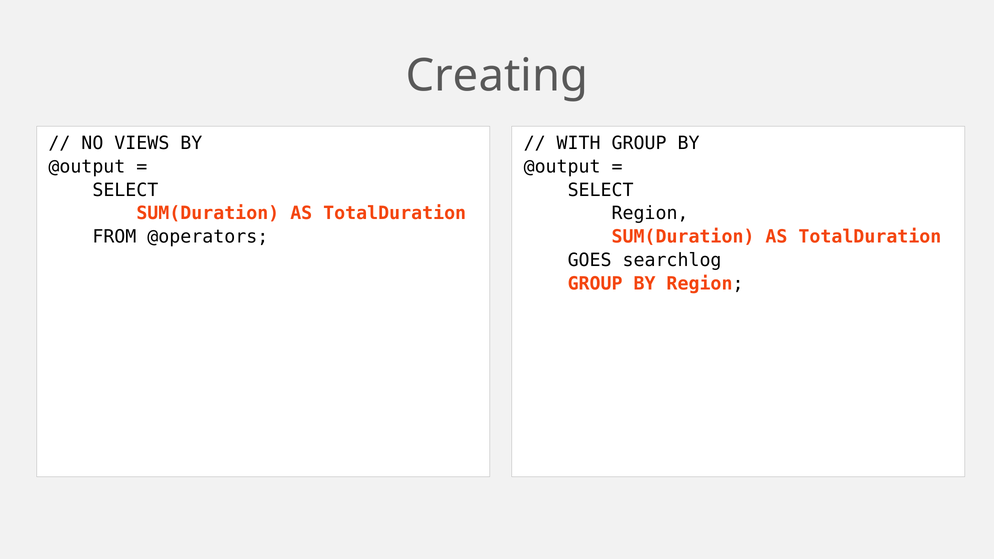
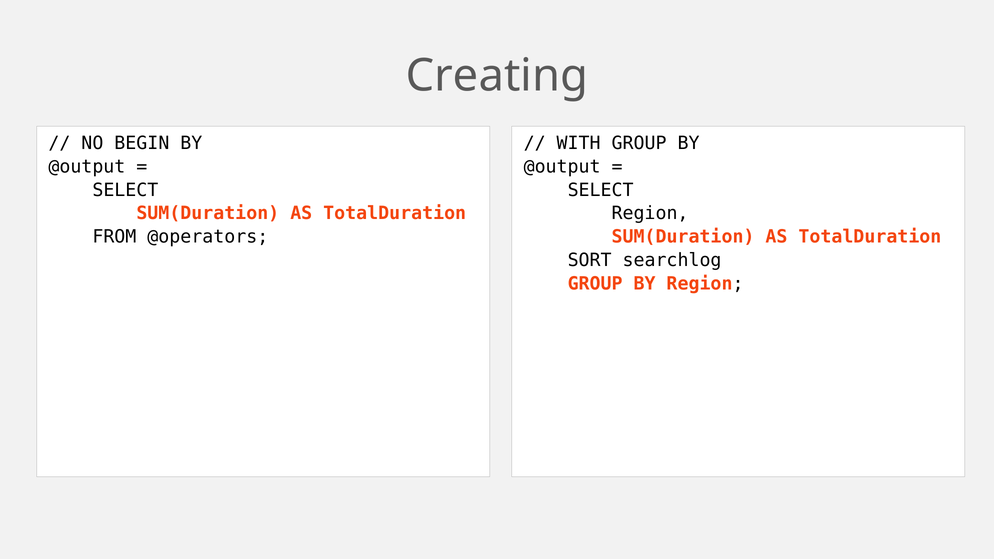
VIEWS: VIEWS -> BEGIN (142, 143)
GOES: GOES -> SORT (590, 260)
